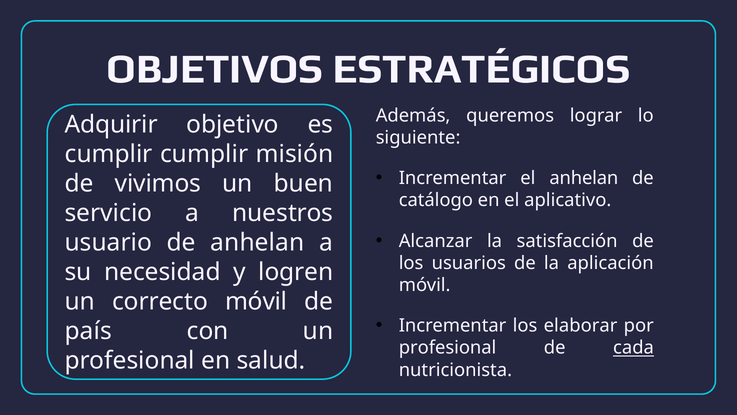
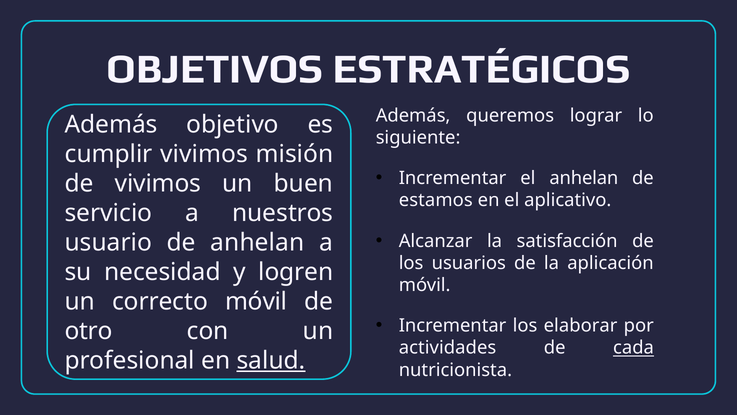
Adquirir: Adquirir -> Además (111, 124)
cumplir cumplir: cumplir -> vivimos (204, 154)
catálogo: catálogo -> estamos (436, 200)
país: país -> otro (89, 331)
profesional: profesional -> actividades (448, 348)
salud underline: none -> present (271, 360)
